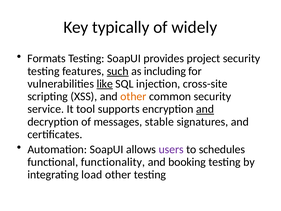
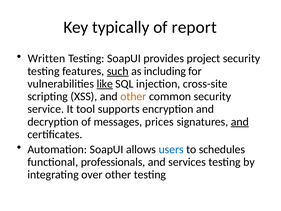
widely: widely -> report (194, 27)
Formats: Formats -> Written (46, 58)
and underline: present -> none (205, 109)
stable: stable -> prices (159, 122)
and underline: none -> present (240, 122)
users colour: purple -> blue (171, 149)
functionality: functionality -> professionals (113, 162)
booking: booking -> services (187, 162)
load: load -> over (92, 174)
